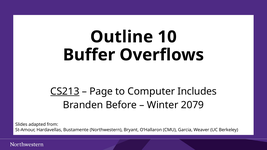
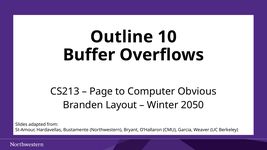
CS213 underline: present -> none (65, 91)
Includes: Includes -> Obvious (197, 91)
Before: Before -> Layout (121, 105)
2079: 2079 -> 2050 (192, 105)
